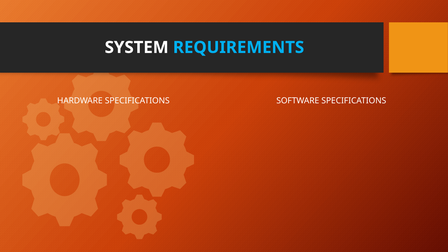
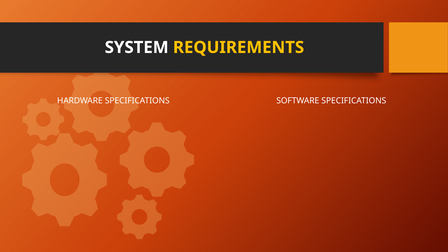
REQUIREMENTS colour: light blue -> yellow (239, 47)
